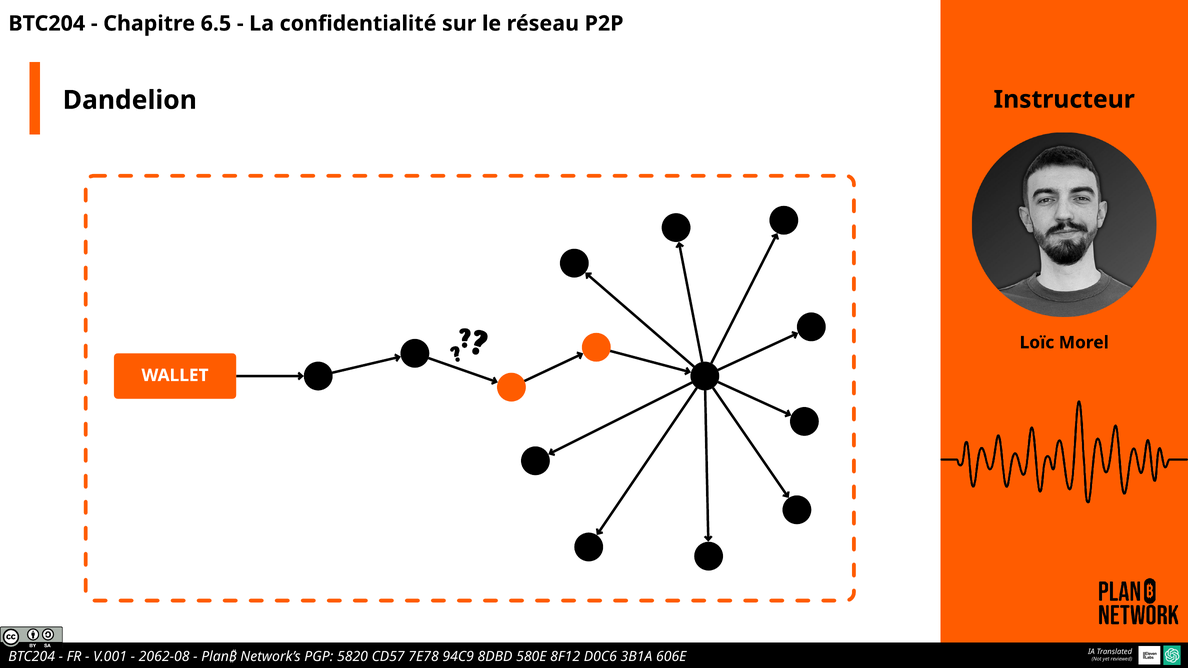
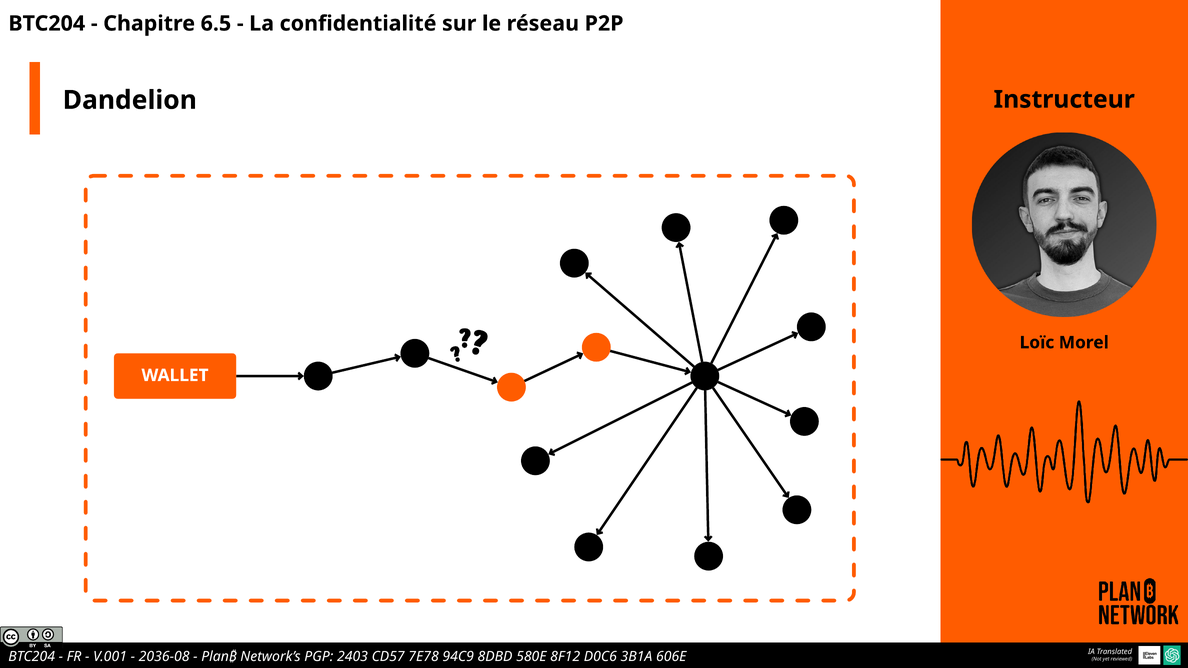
2062-08: 2062-08 -> 2036-08 (164, 657)
5820: 5820 -> 2403 (352, 657)
